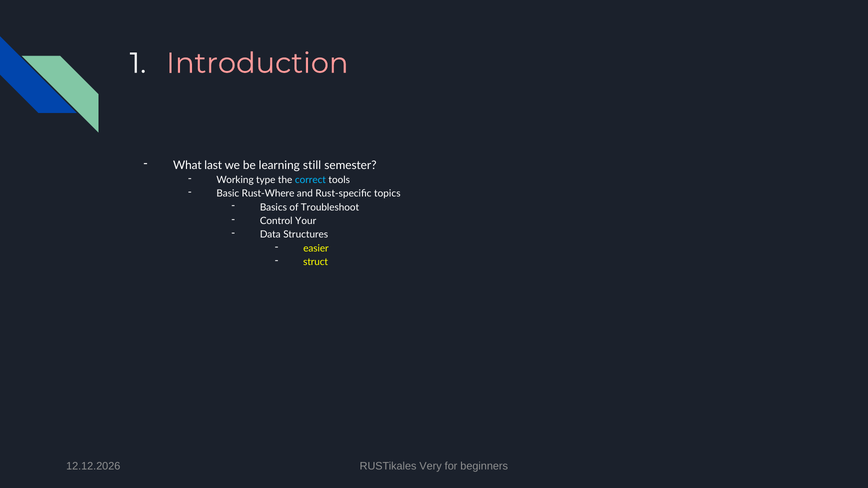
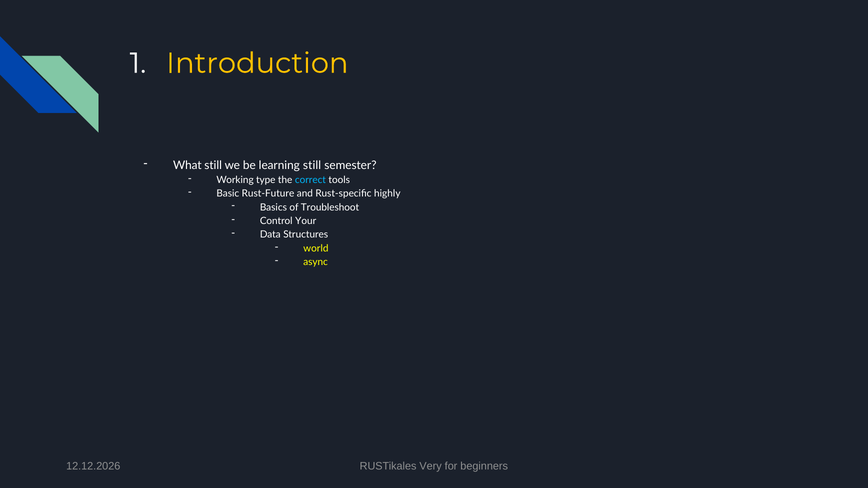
Introduction colour: pink -> yellow (257, 63)
What last: last -> still (213, 165)
Rust-Where: Rust-Where -> Rust-Future (268, 194)
topics: topics -> highly (387, 194)
easier: easier -> world (316, 249)
struct: struct -> async (316, 262)
